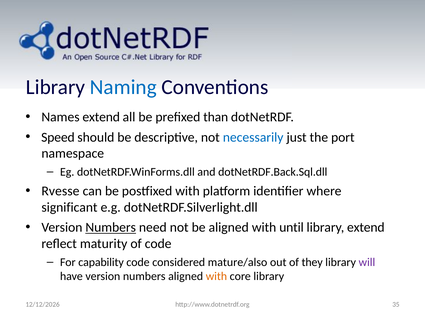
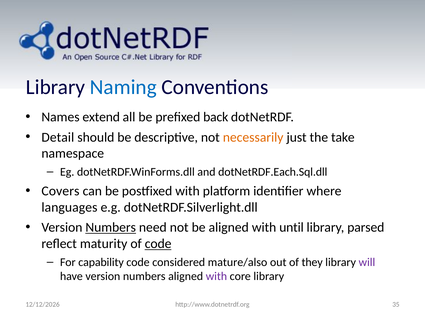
than: than -> back (216, 117)
Speed: Speed -> Detail (58, 137)
necessarily colour: blue -> orange (253, 137)
port: port -> take (343, 137)
dotNetRDF.Back.Sql.dll: dotNetRDF.Back.Sql.dll -> dotNetRDF.Each.Sql.dll (273, 172)
Rvesse: Rvesse -> Covers (60, 191)
significant: significant -> languages (69, 207)
library extend: extend -> parsed (366, 227)
code underline: none -> present (158, 244)
with colour: orange -> purple (216, 276)
